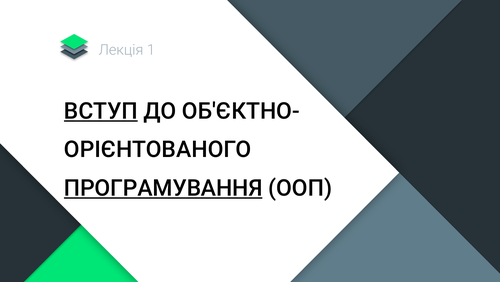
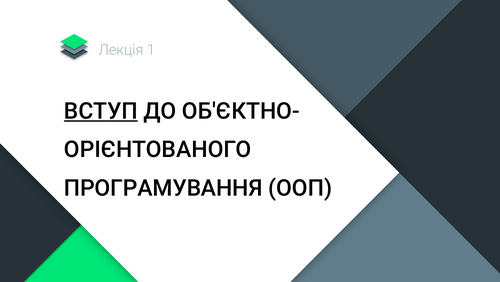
ПРОГРАМУВАННЯ underline: present -> none (163, 188)
